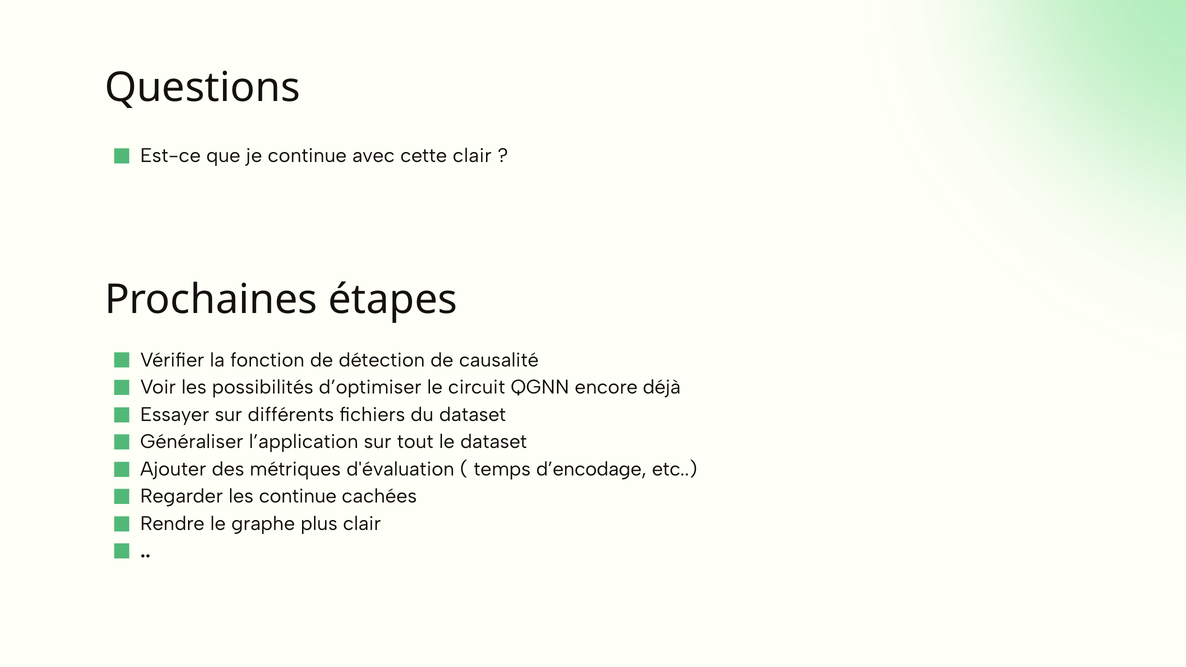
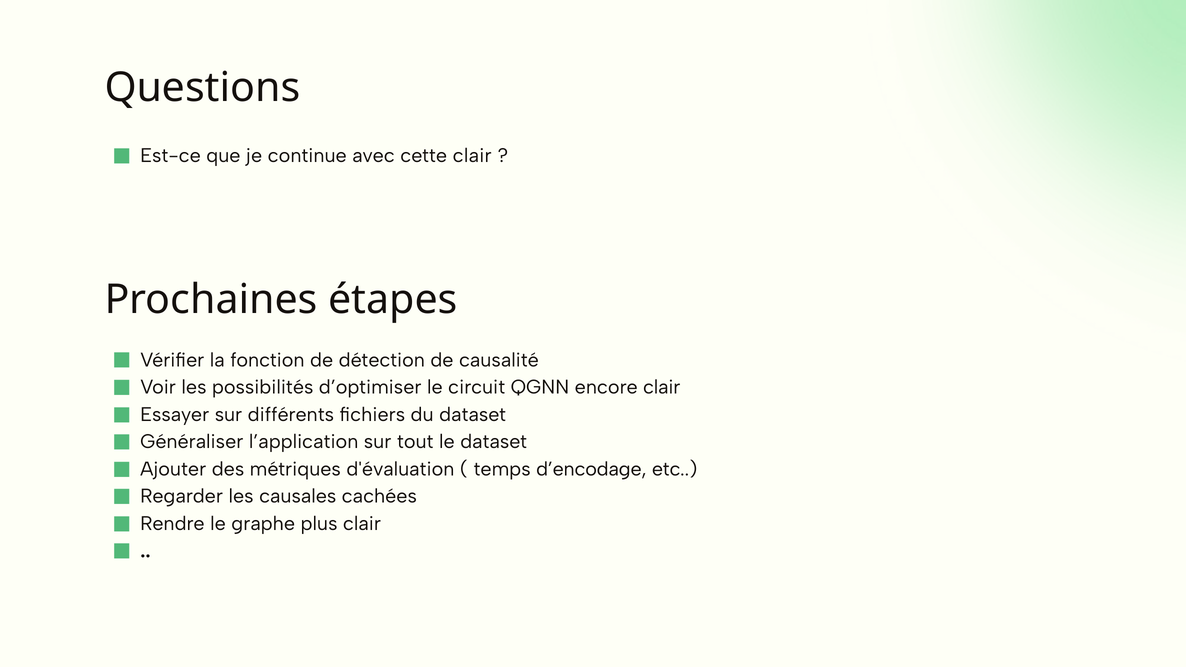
encore déjà: déjà -> clair (662, 387)
les continue: continue -> causales (298, 496)
